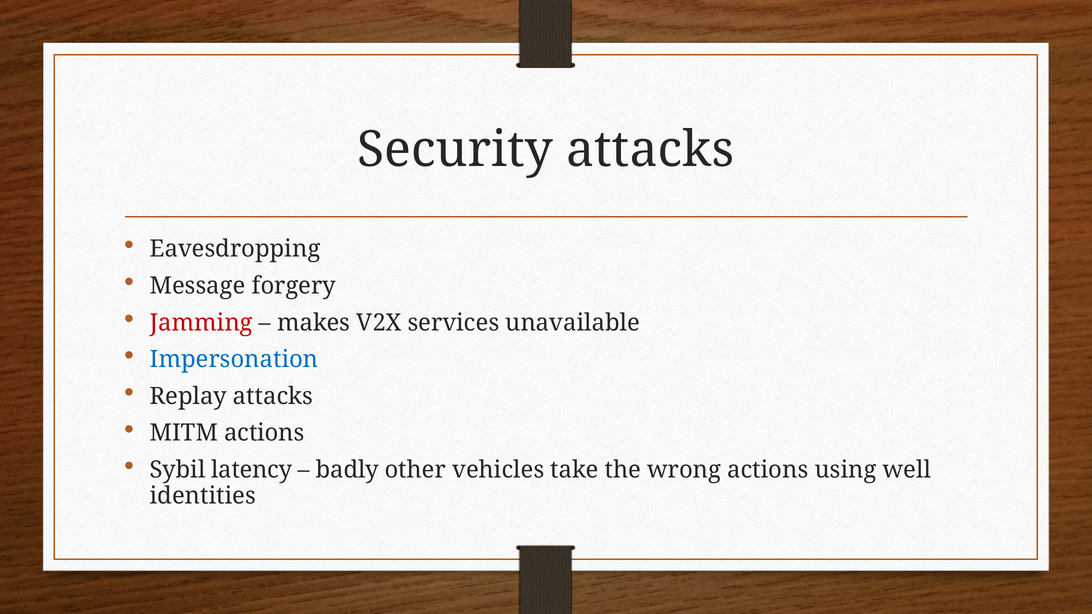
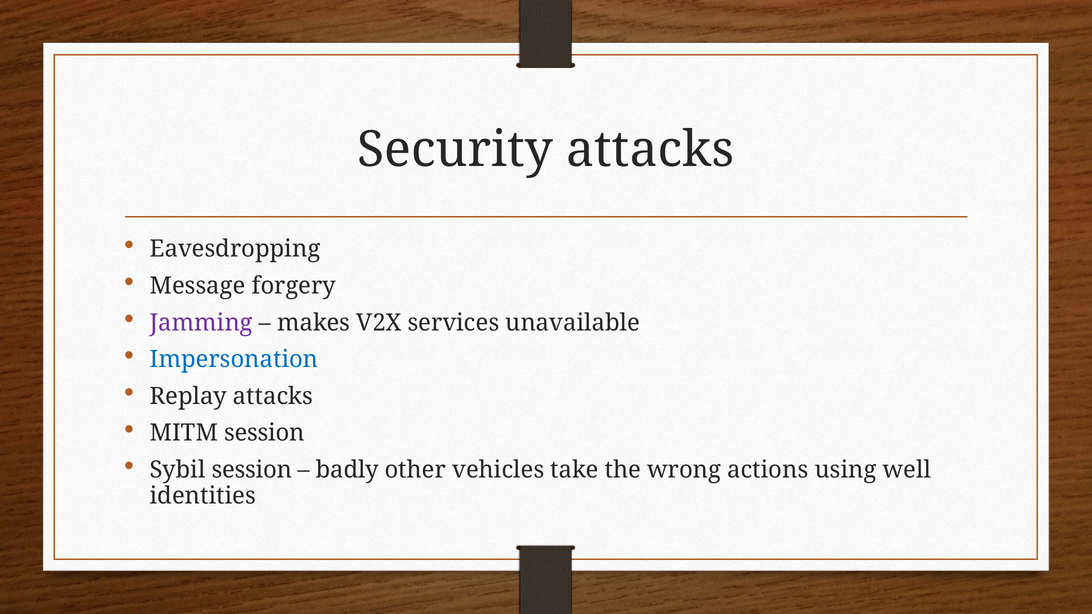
Jamming colour: red -> purple (201, 323)
MITM actions: actions -> session (264, 433)
Sybil latency: latency -> session (252, 470)
